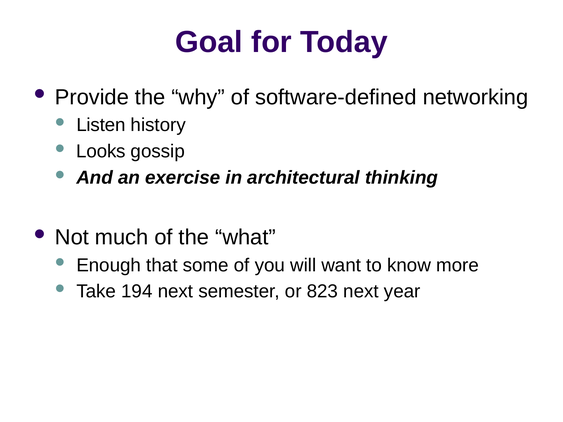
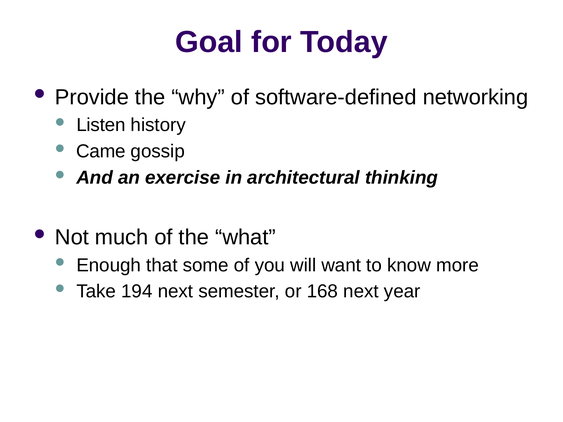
Looks: Looks -> Came (101, 151)
823: 823 -> 168 (322, 292)
